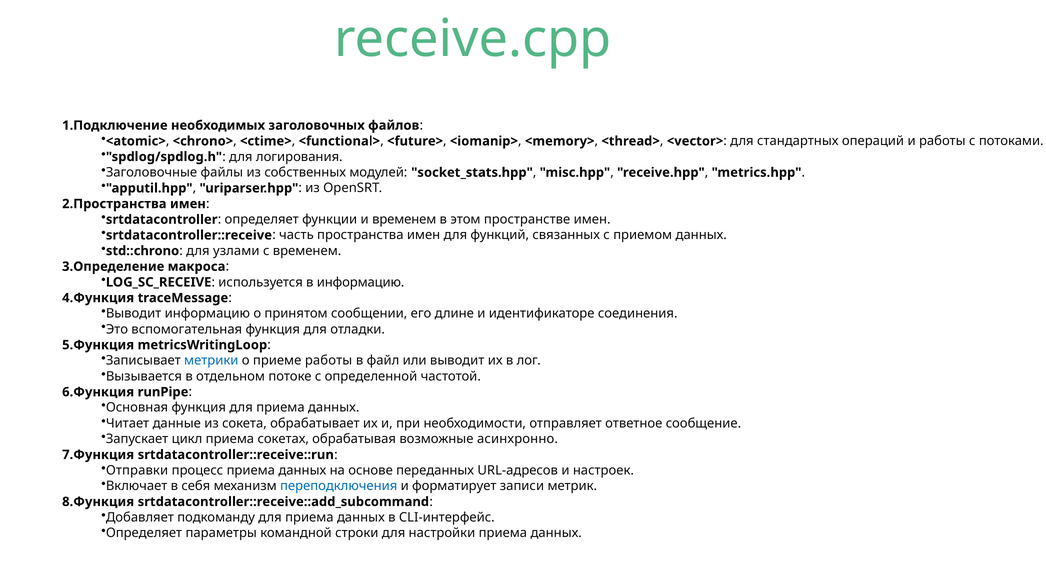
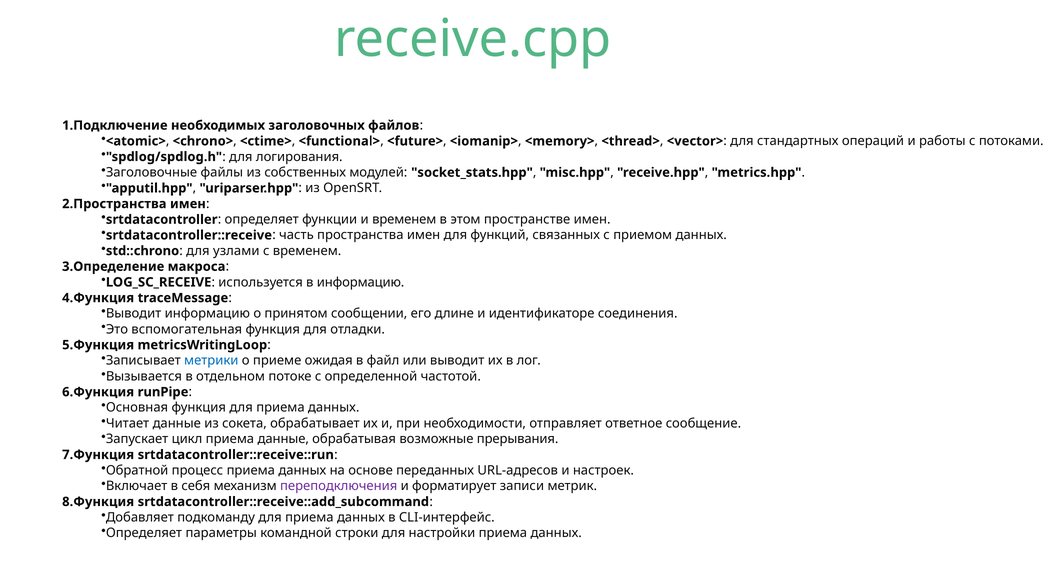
приеме работы: работы -> ожидая (329, 361)
приема сокетах: сокетах -> данные (283, 439)
асинхронно: асинхронно -> прерывания (518, 439)
Отправки: Отправки -> Обратной (137, 471)
переподключения colour: blue -> purple (339, 486)
